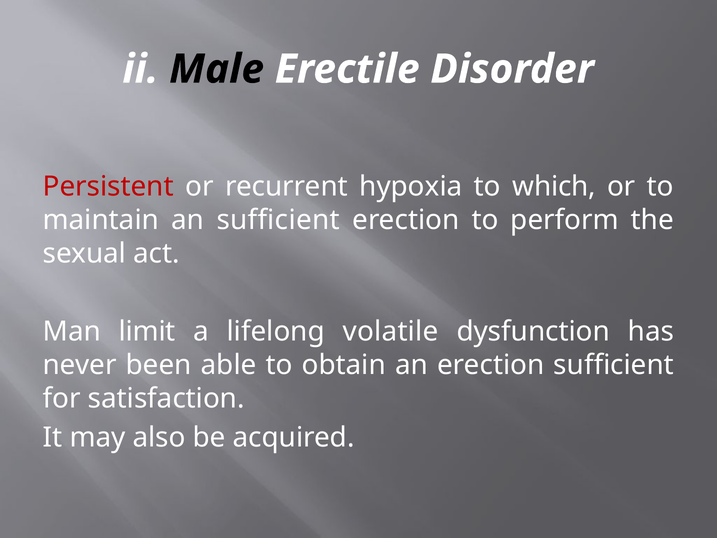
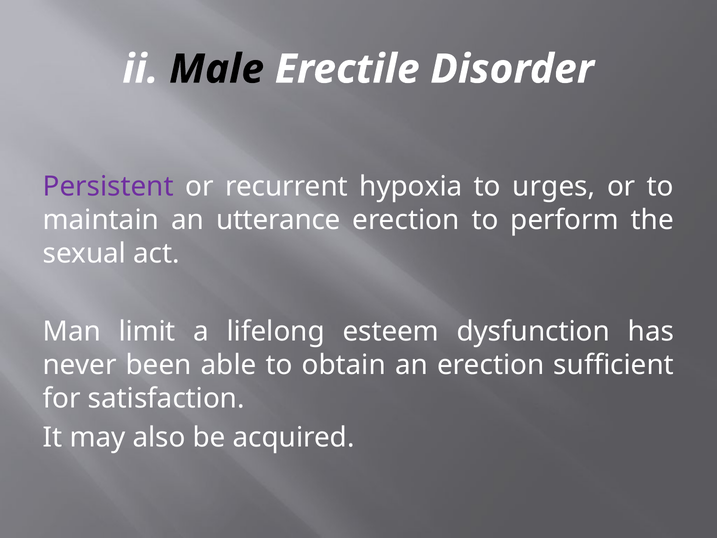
Persistent colour: red -> purple (108, 187)
which: which -> urges (554, 187)
an sufficient: sufficient -> utterance (278, 220)
volatile: volatile -> esteem (391, 331)
